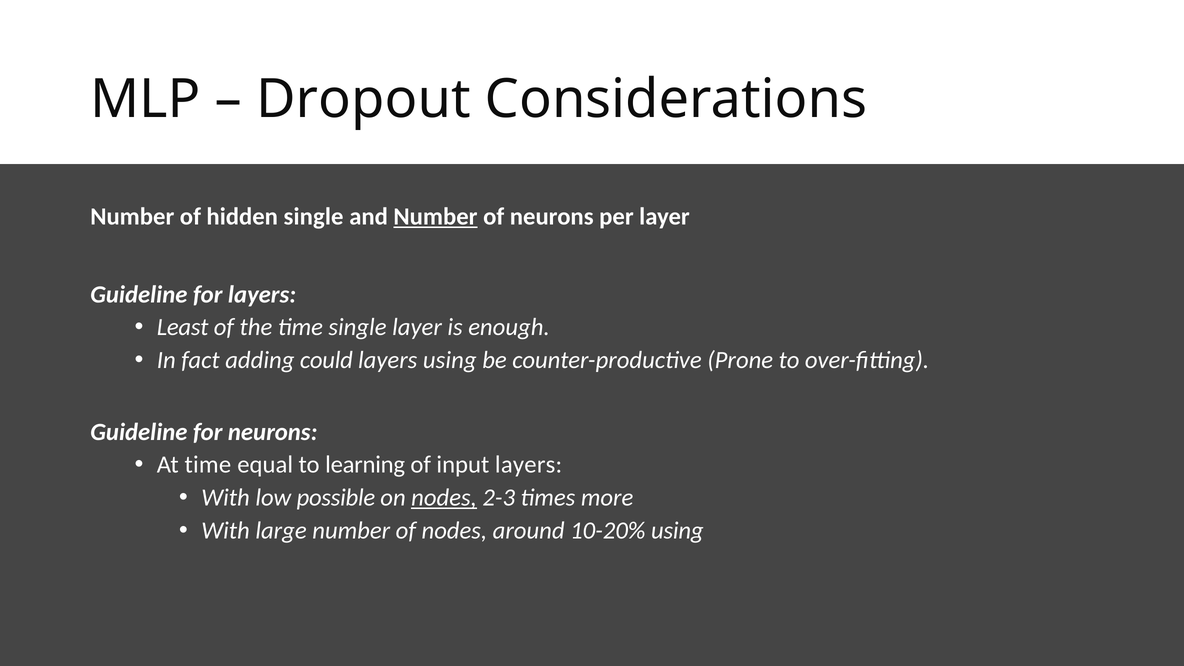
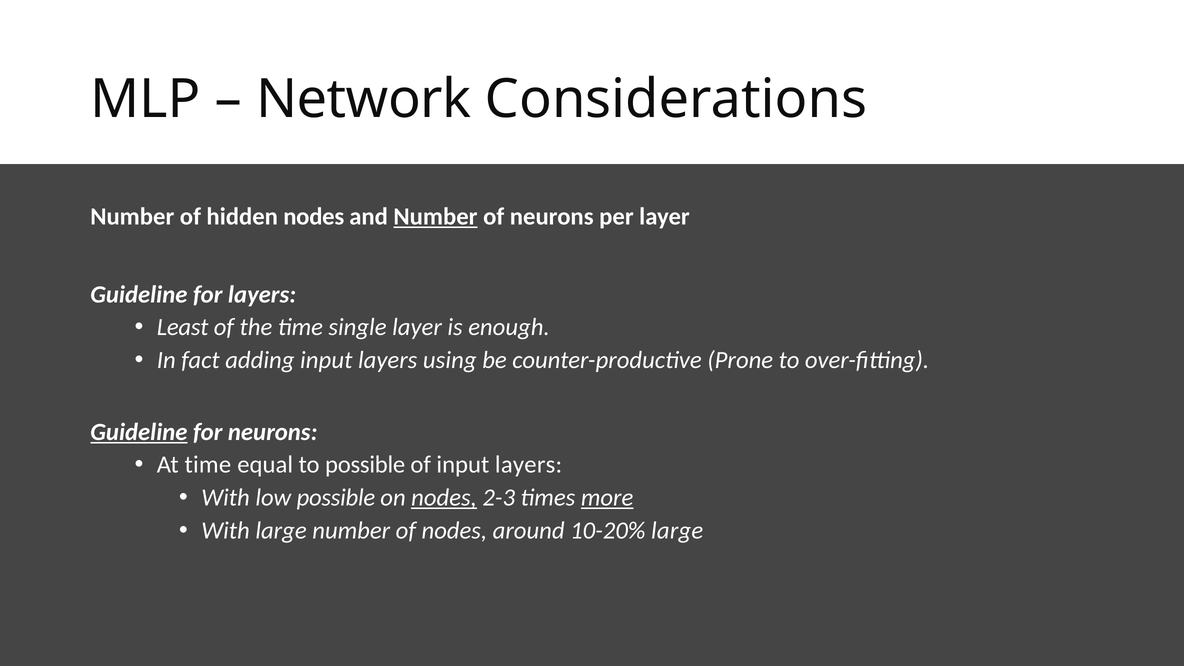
Dropout: Dropout -> Network (364, 99)
hidden single: single -> nodes (314, 216)
adding could: could -> input (326, 360)
Guideline underline: none -> present (139, 432)
to learning: learning -> possible (365, 465)
more underline: none -> present (607, 498)
10-20% using: using -> large (677, 530)
